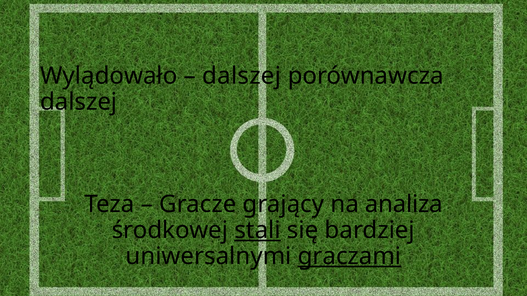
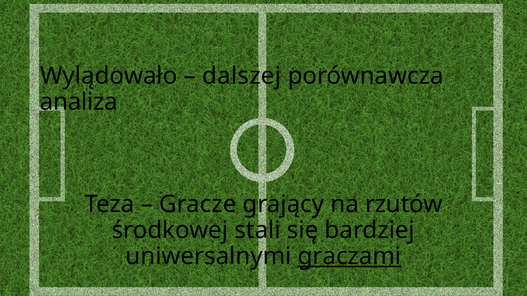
dalszej: dalszej -> analiza (79, 102)
analiza: analiza -> rzutów (404, 204)
stali underline: present -> none (258, 230)
